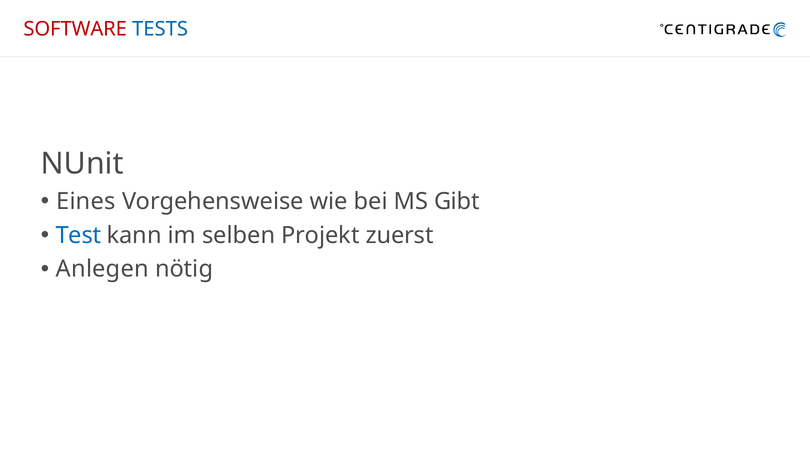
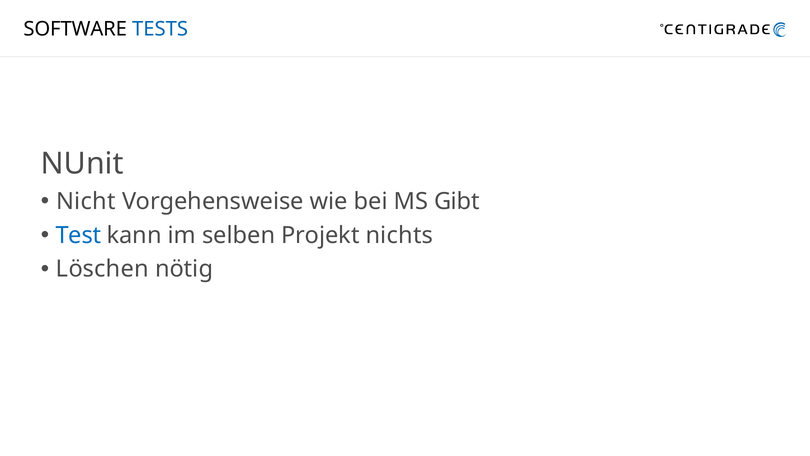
SOFTWARE colour: red -> black (75, 29)
Eines: Eines -> Nicht (86, 201)
zuerst: zuerst -> nichts (399, 235)
Anlegen: Anlegen -> Löschen (102, 269)
